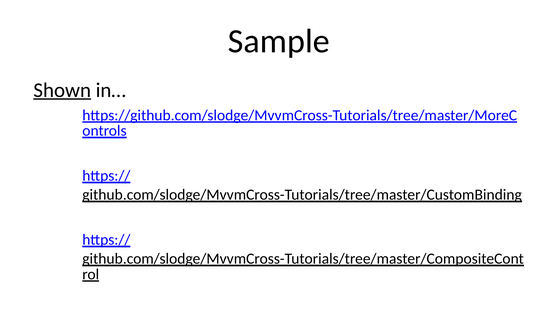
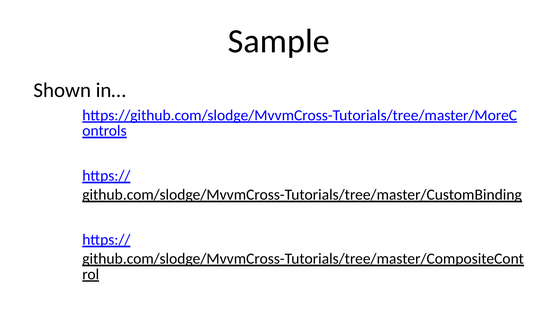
Shown underline: present -> none (62, 90)
